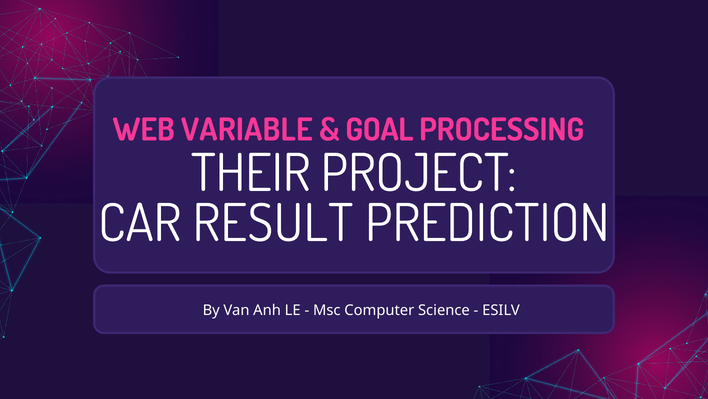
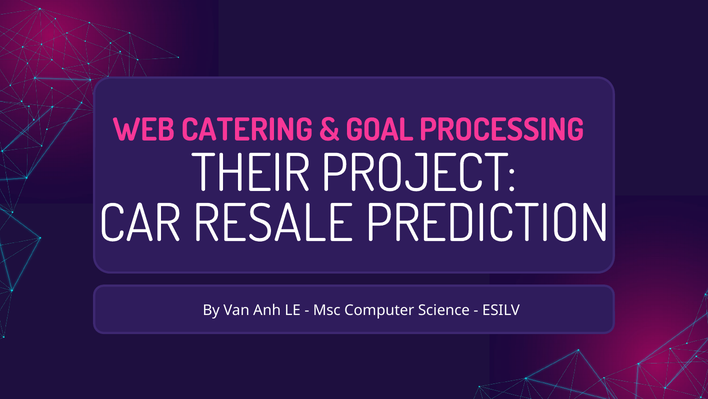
VARIABLE: VARIABLE -> CATERING (247, 130)
RESULT: RESULT -> RESALE (273, 223)
